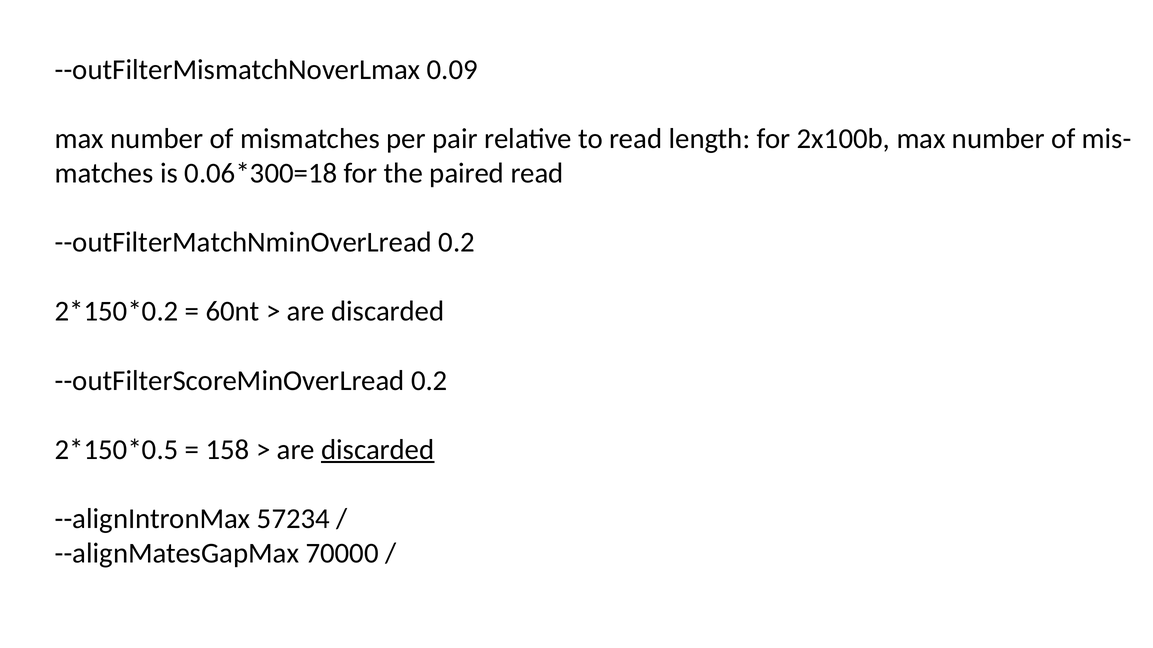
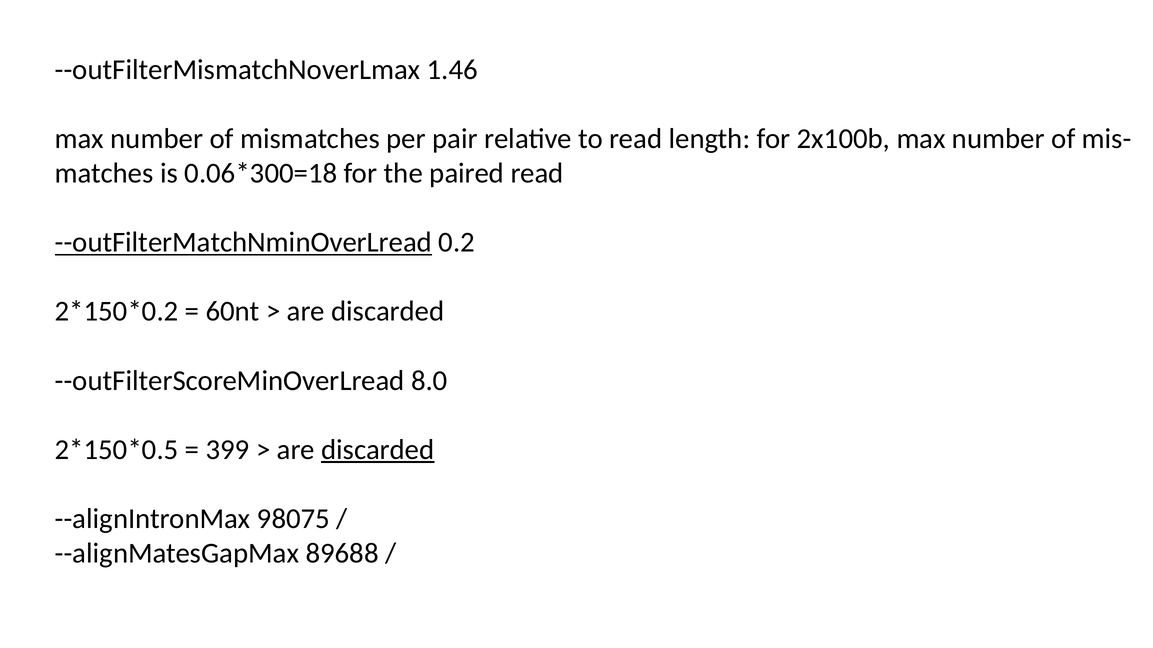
0.09: 0.09 -> 1.46 (452, 70)
--outFilterMatchNminOverLread underline: none -> present (243, 243)
--outFilterScoreMinOverLread 0.2: 0.2 -> 8.0 (429, 381)
158: 158 -> 399 (228, 450)
57234: 57234 -> 98075 (293, 519)
70000: 70000 -> 89688 (342, 554)
